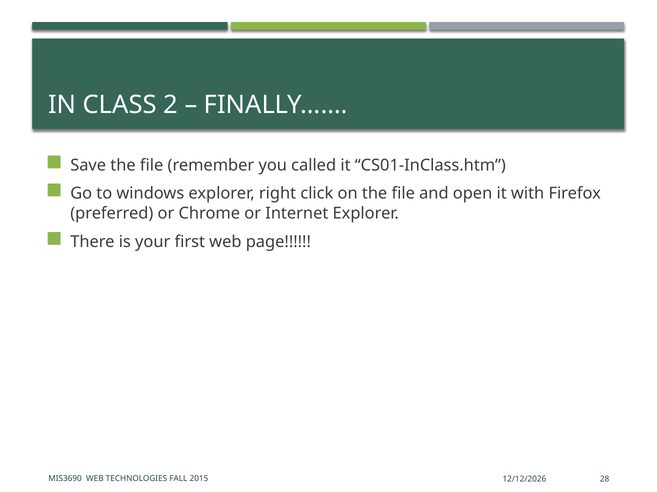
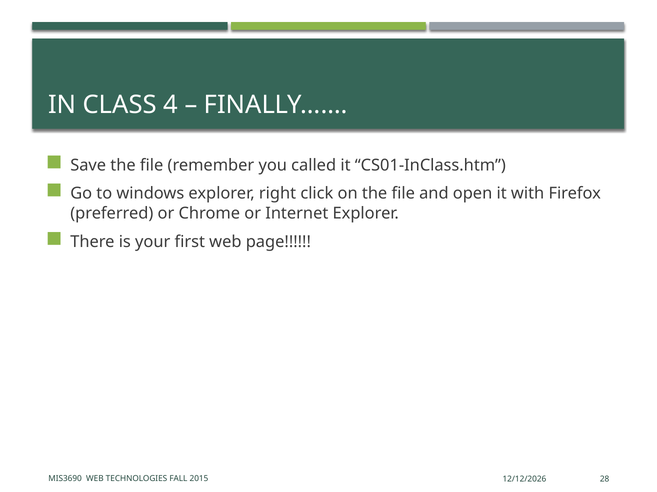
2: 2 -> 4 (171, 105)
